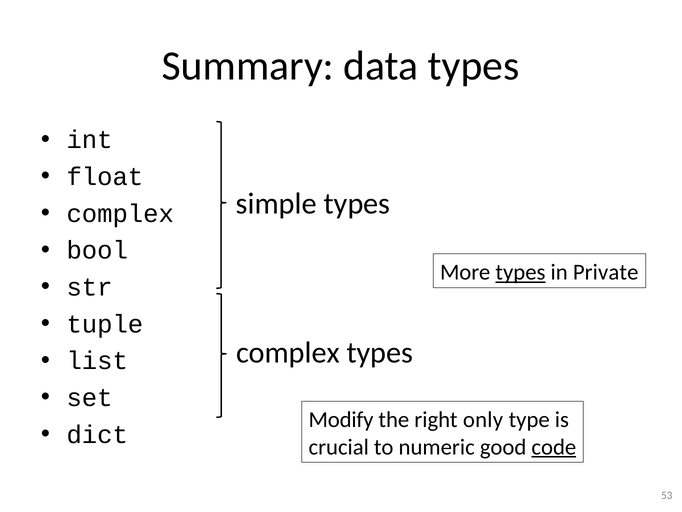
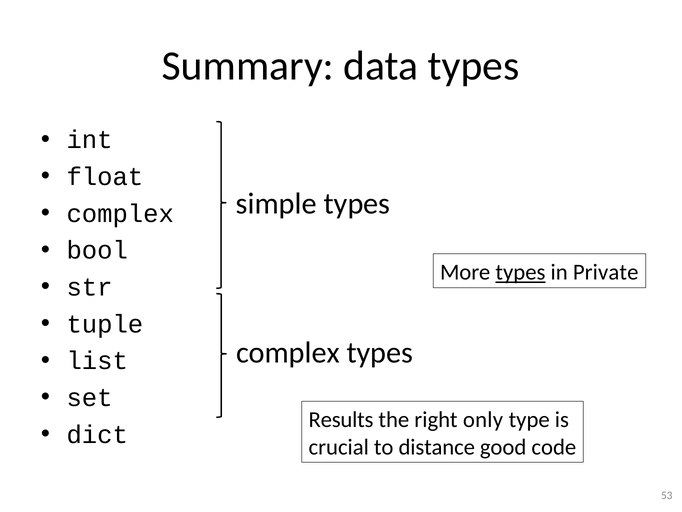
Modify: Modify -> Results (341, 419)
numeric: numeric -> distance (437, 447)
code underline: present -> none (554, 447)
